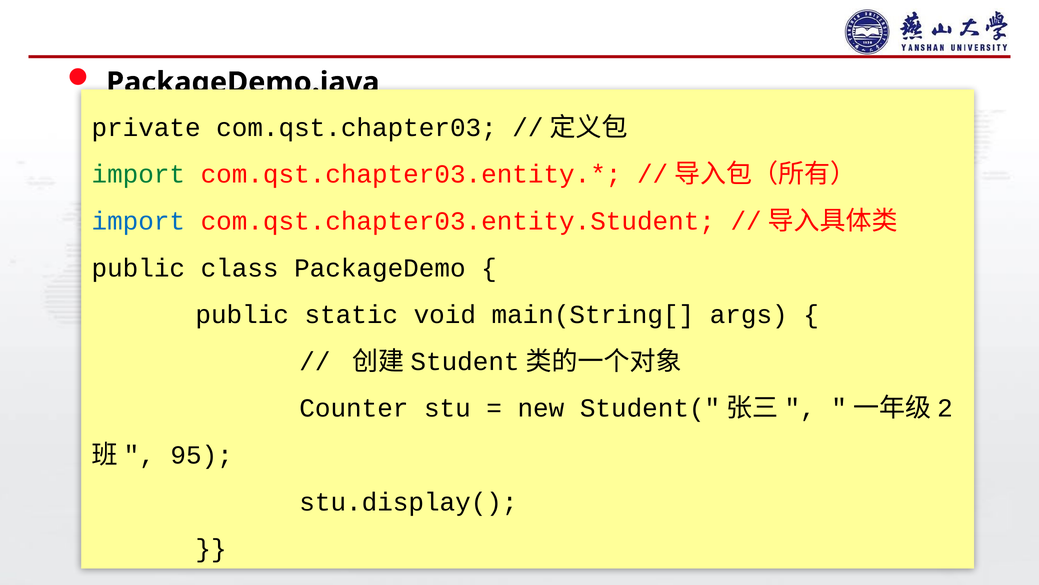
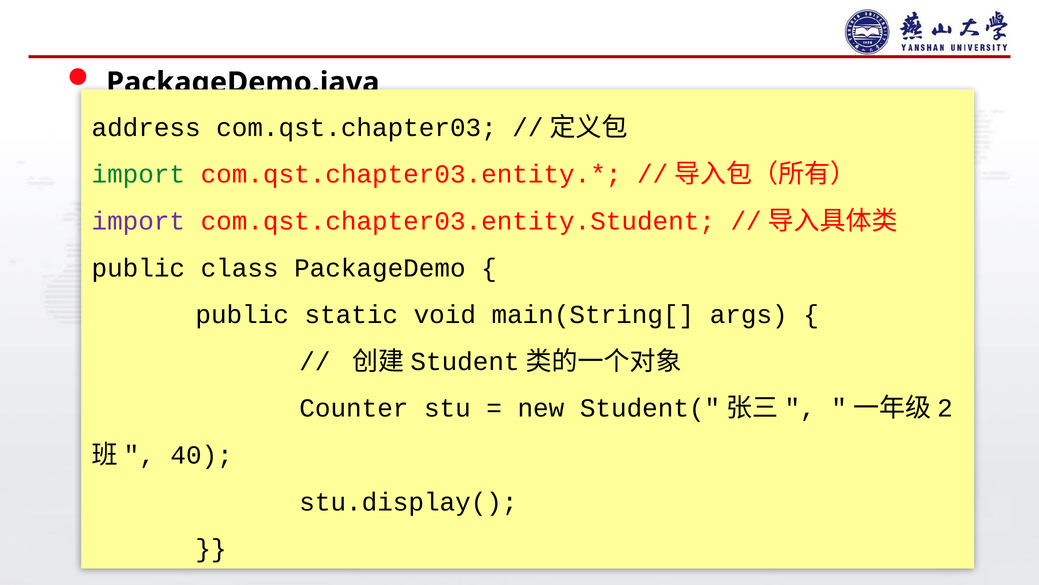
private: private -> address (146, 127)
import colour: blue -> purple (138, 221)
95: 95 -> 40 (202, 455)
